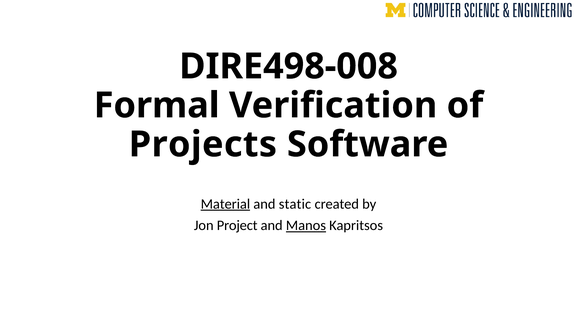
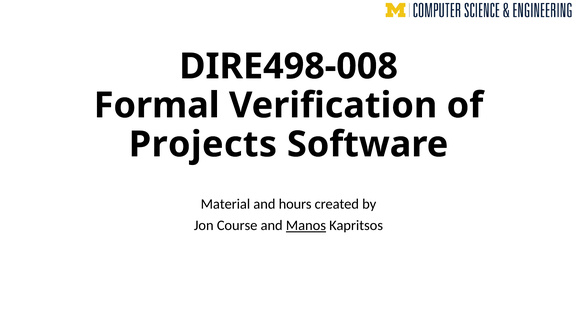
Material underline: present -> none (225, 204)
static: static -> hours (295, 204)
Project: Project -> Course (237, 225)
